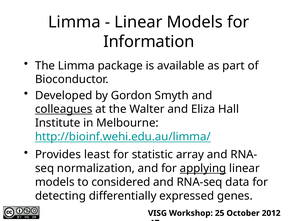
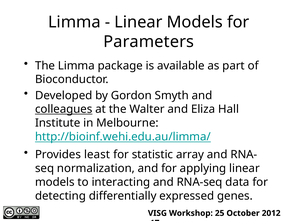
Information: Information -> Parameters (149, 42)
applying underline: present -> none (203, 169)
considered: considered -> interacting (121, 182)
